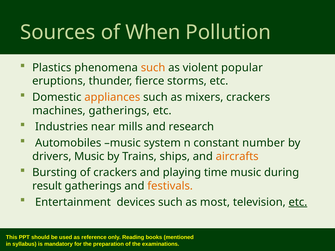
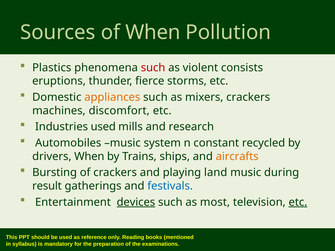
such colour: orange -> red (153, 68)
popular: popular -> consists (242, 68)
machines gatherings: gatherings -> discomfort (119, 111)
Industries near: near -> used (103, 127)
number: number -> recycled (264, 143)
drivers Music: Music -> When (89, 157)
time: time -> land (216, 173)
festivals colour: orange -> blue (170, 186)
devices underline: none -> present (136, 202)
